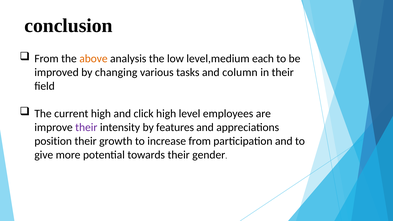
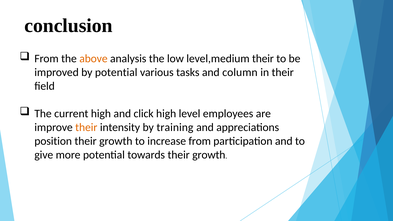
level,medium each: each -> their (263, 59)
by changing: changing -> potential (116, 72)
their colour: purple -> orange (86, 127)
features: features -> training (175, 127)
towards their gender: gender -> growth (209, 155)
